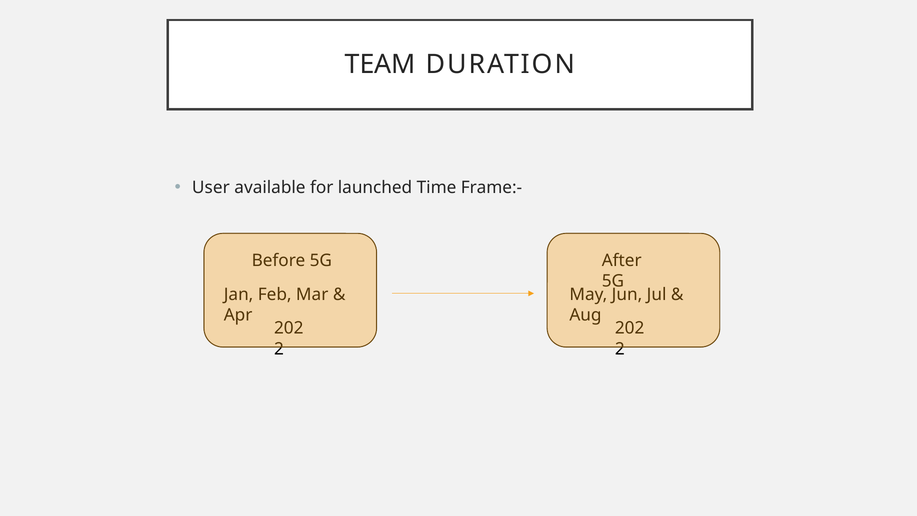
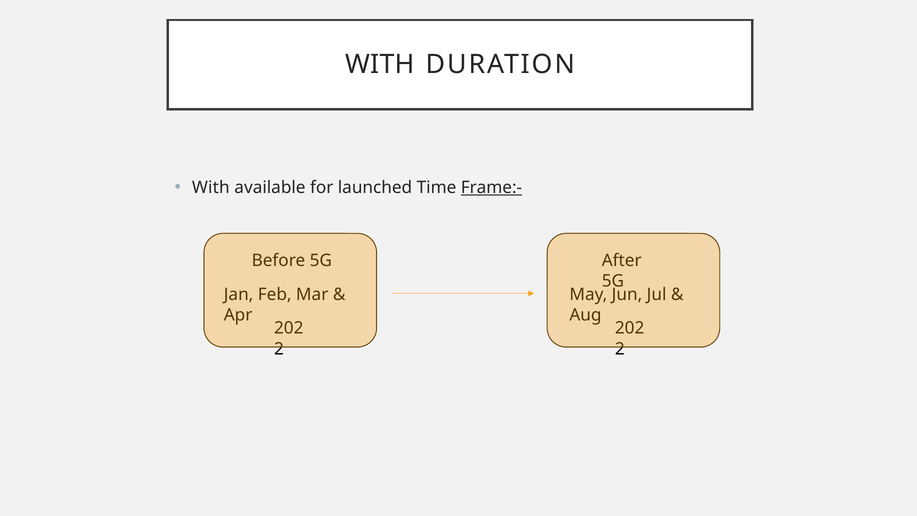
TEAM: TEAM -> WITH (380, 64)
User: User -> With (211, 188)
Frame:- underline: none -> present (491, 188)
